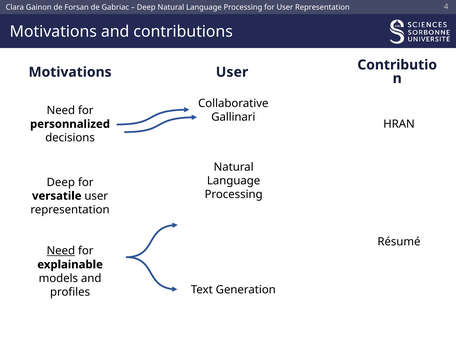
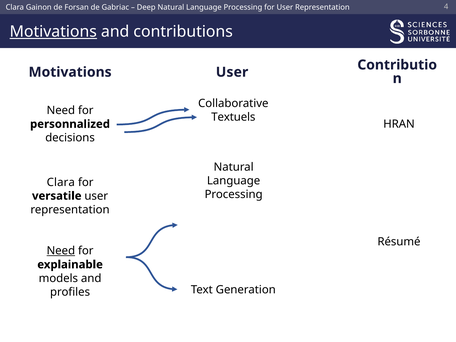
Motivations underline: none -> present (53, 32)
Gallinari: Gallinari -> Textuels (233, 117)
Deep: Deep -> Clara (61, 182)
